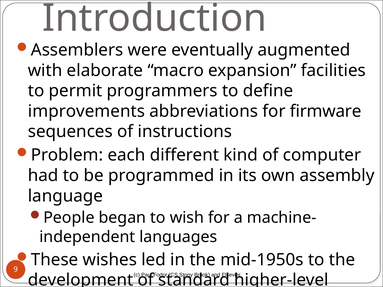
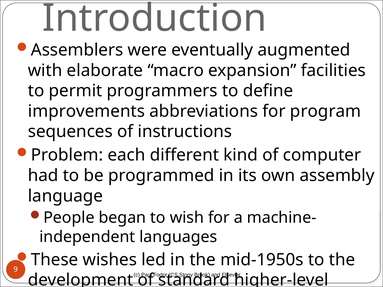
firmware: firmware -> program (326, 111)
